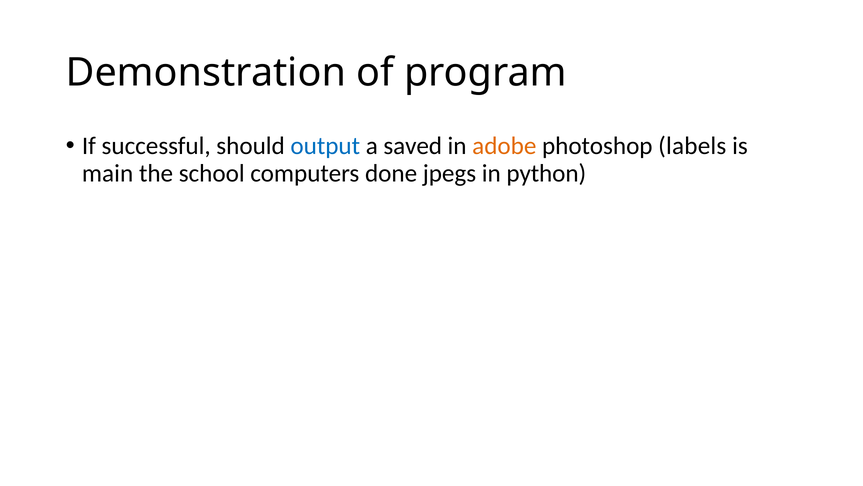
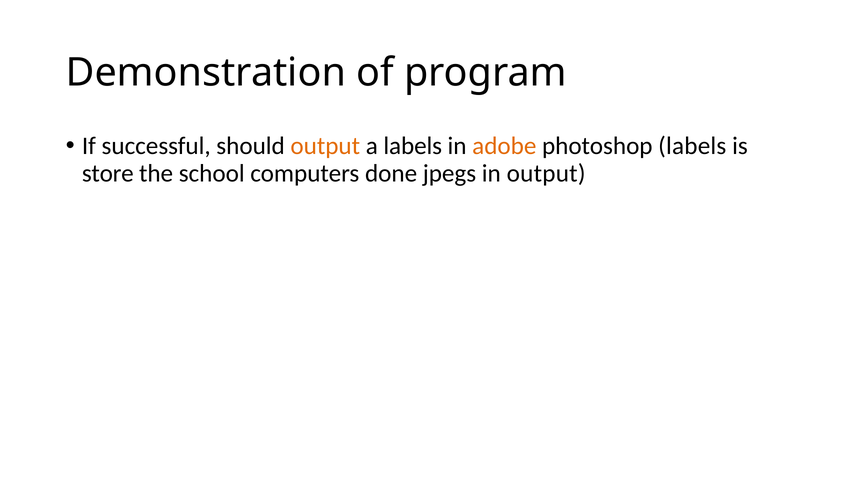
output colour: blue -> orange (325, 146)
a saved: saved -> labels (413, 146)
main: main -> store (108, 173)
in python: python -> output (546, 173)
